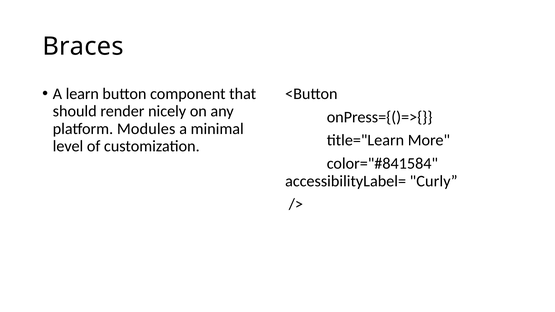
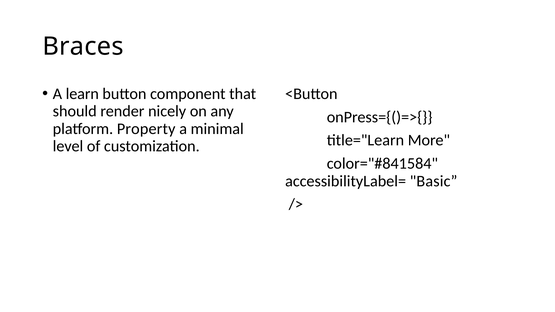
Modules: Modules -> Property (146, 129)
Curly: Curly -> Basic (434, 181)
